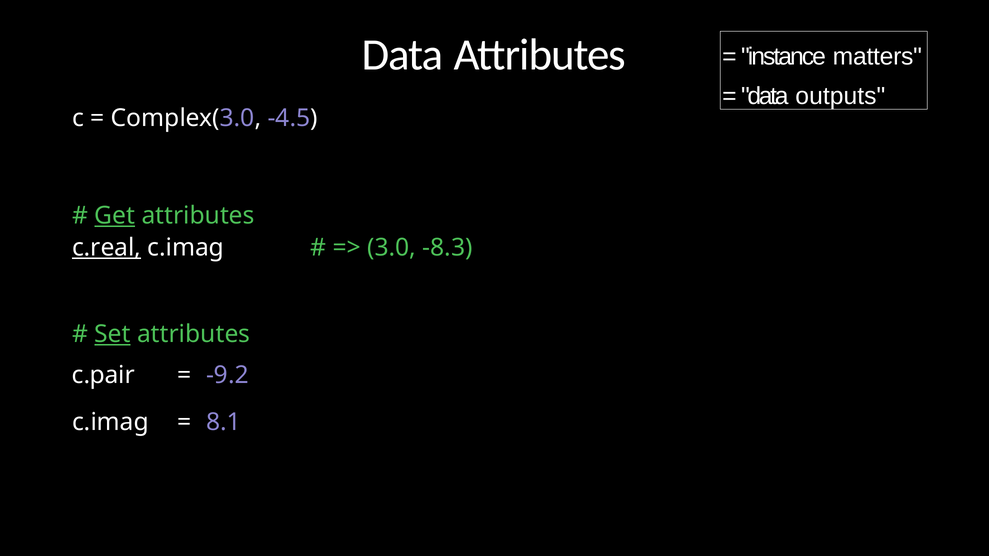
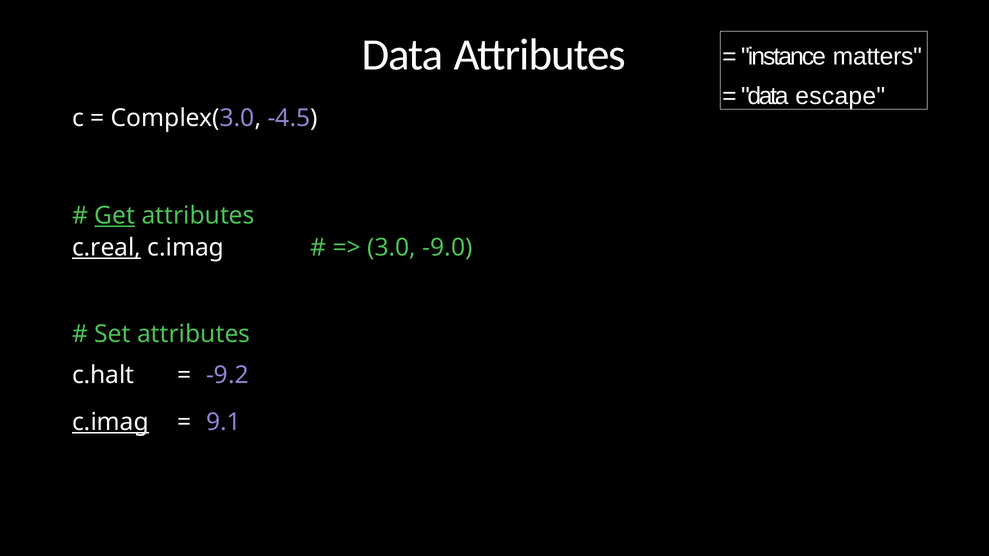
outputs: outputs -> escape (840, 96)
-8.3: -8.3 -> -9.0 (447, 248)
Set underline: present -> none (113, 334)
c.pair: c.pair -> c.halt (103, 375)
c.imag underline: none -> present (111, 423)
8.1: 8.1 -> 9.1 (223, 423)
